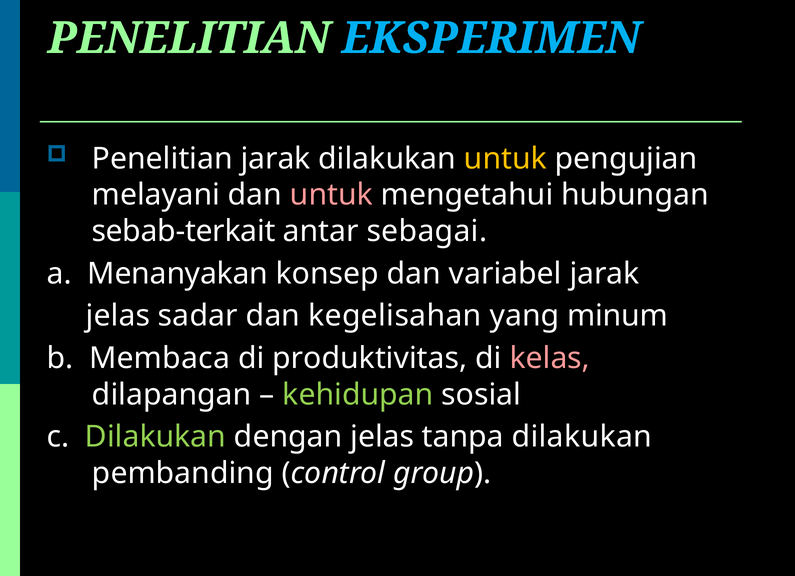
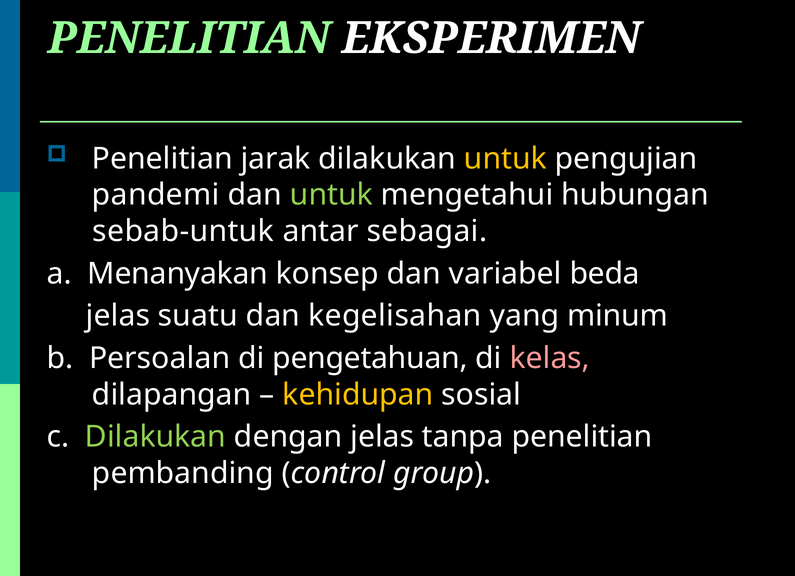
EKSPERIMEN colour: light blue -> white (491, 38)
melayani: melayani -> pandemi (156, 195)
untuk colour: pink -> light green (331, 195)
sebab-terkait: sebab-terkait -> sebab-untuk (183, 231)
variabel jarak: jarak -> beda (605, 273)
sadar: sadar -> suatu (198, 316)
Membaca: Membaca -> Persoalan (160, 358)
produktivitas: produktivitas -> pengetahuan (370, 358)
kehidupan colour: light green -> yellow (358, 394)
tanpa dilakukan: dilakukan -> penelitian (582, 437)
